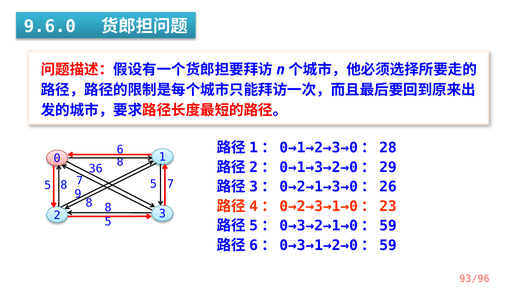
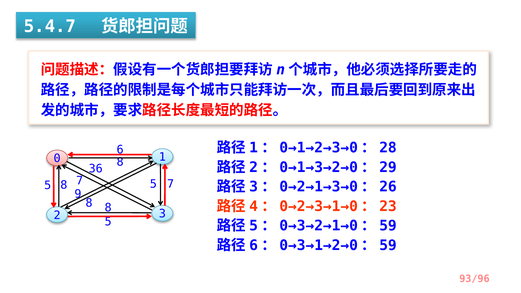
9.6.0: 9.6.0 -> 5.4.7 (50, 26)
